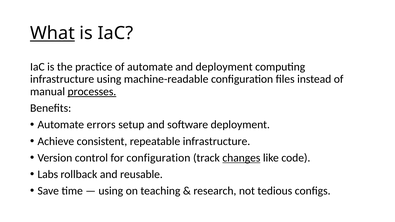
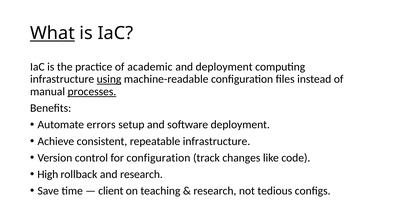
of automate: automate -> academic (150, 67)
using underline: none -> present (109, 79)
changes underline: present -> none (241, 158)
Labs: Labs -> High (48, 174)
and reusable: reusable -> research (141, 174)
using: using -> client (111, 191)
